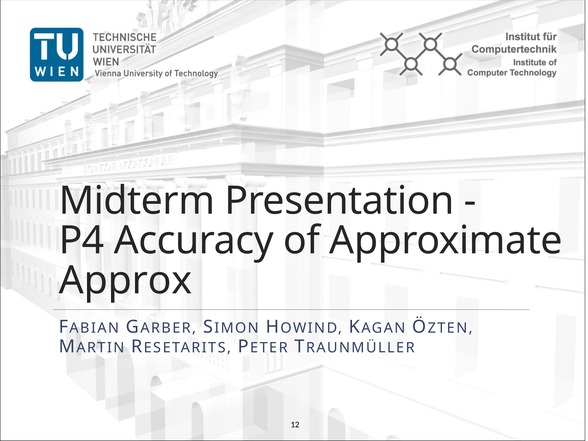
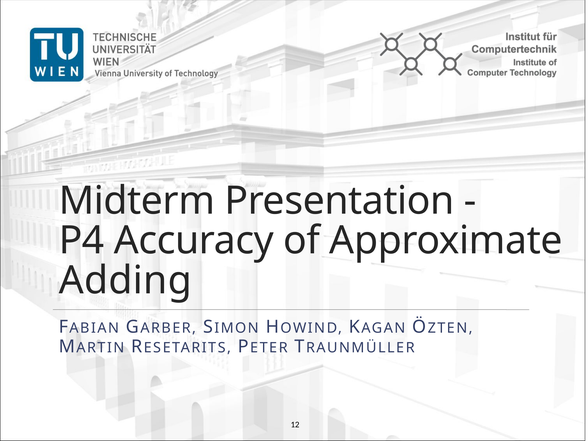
Approx: Approx -> Adding (125, 281)
